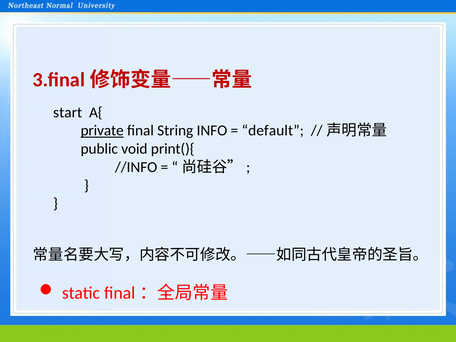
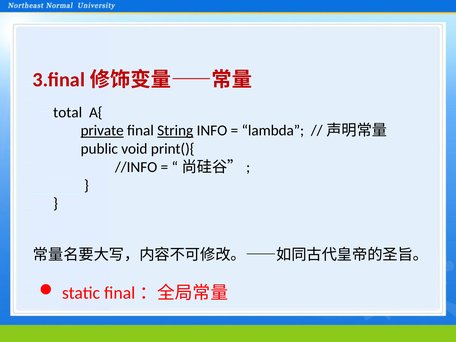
start: start -> total (68, 112)
String underline: none -> present (175, 131)
default: default -> lambda (273, 131)
